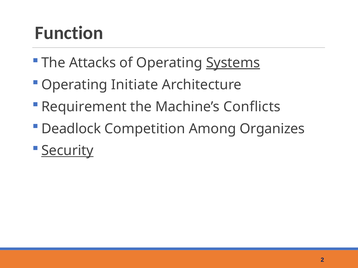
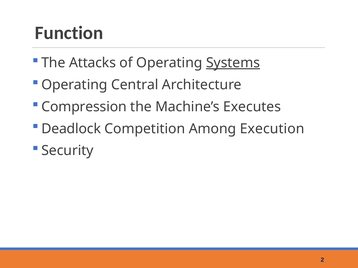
Initiate: Initiate -> Central (135, 85)
Requirement: Requirement -> Compression (84, 107)
Conflicts: Conflicts -> Executes (252, 107)
Organizes: Organizes -> Execution (272, 129)
Security underline: present -> none (67, 151)
